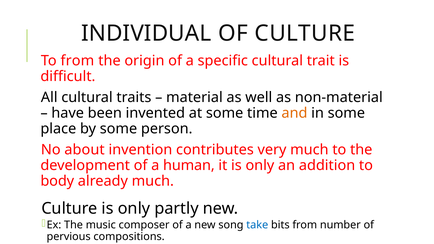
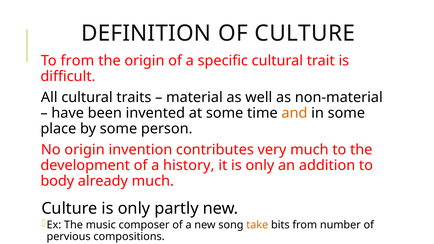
INDIVIDUAL: INDIVIDUAL -> DEFINITION (146, 33)
No about: about -> origin (85, 150)
human: human -> history (189, 166)
take colour: blue -> orange (257, 225)
